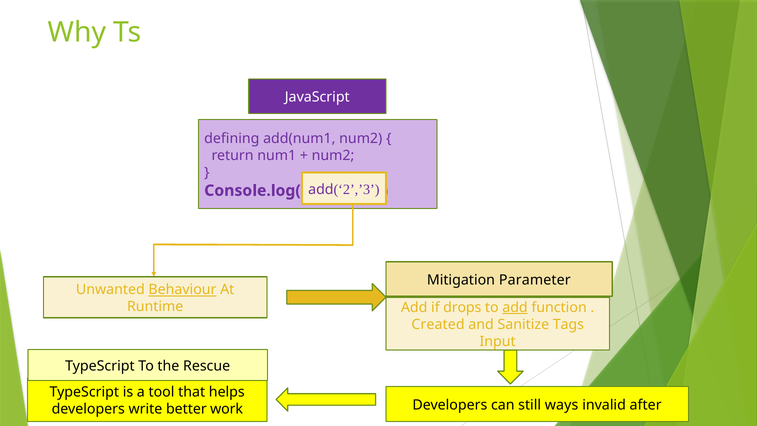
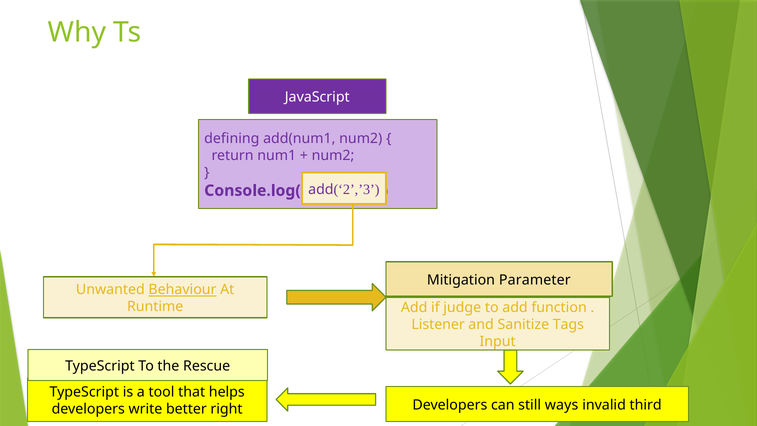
drops: drops -> judge (462, 307)
add underline: present -> none (515, 307)
Created: Created -> Listener (438, 324)
after: after -> third (646, 405)
work: work -> right (227, 409)
